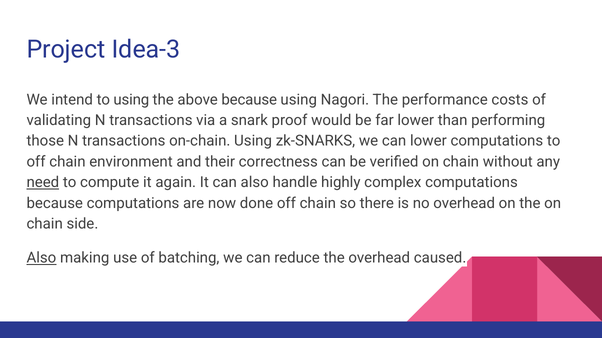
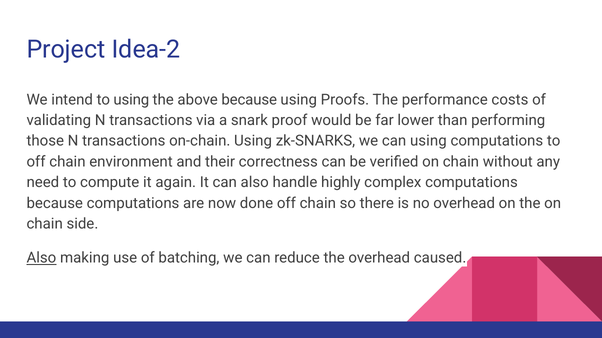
Idea-3: Idea-3 -> Idea-2 (146, 50)
Nagori: Nagori -> Proofs (345, 100)
can lower: lower -> using (428, 141)
need underline: present -> none (43, 183)
